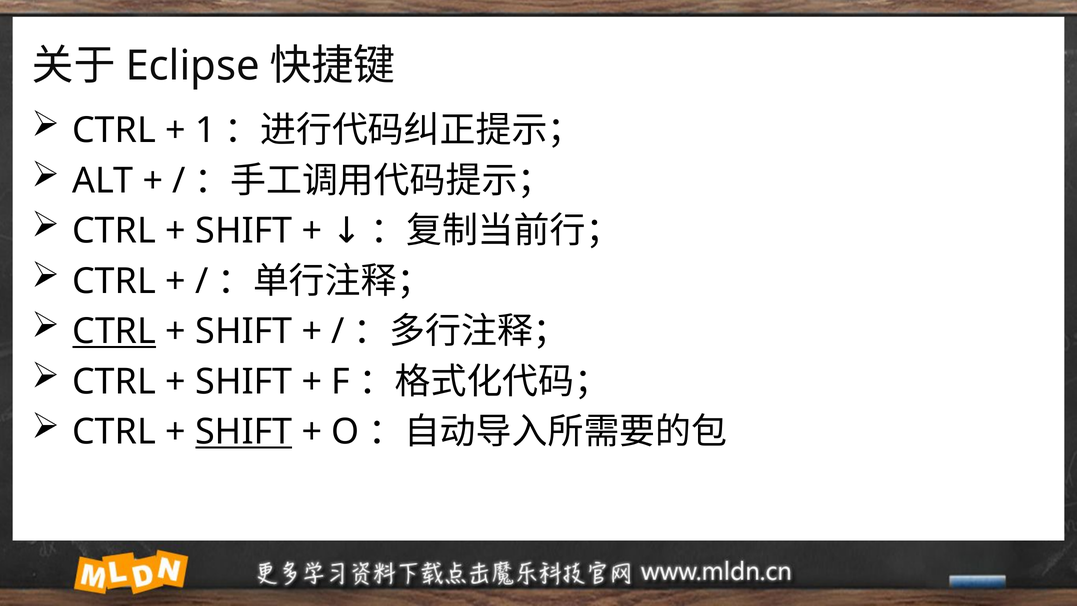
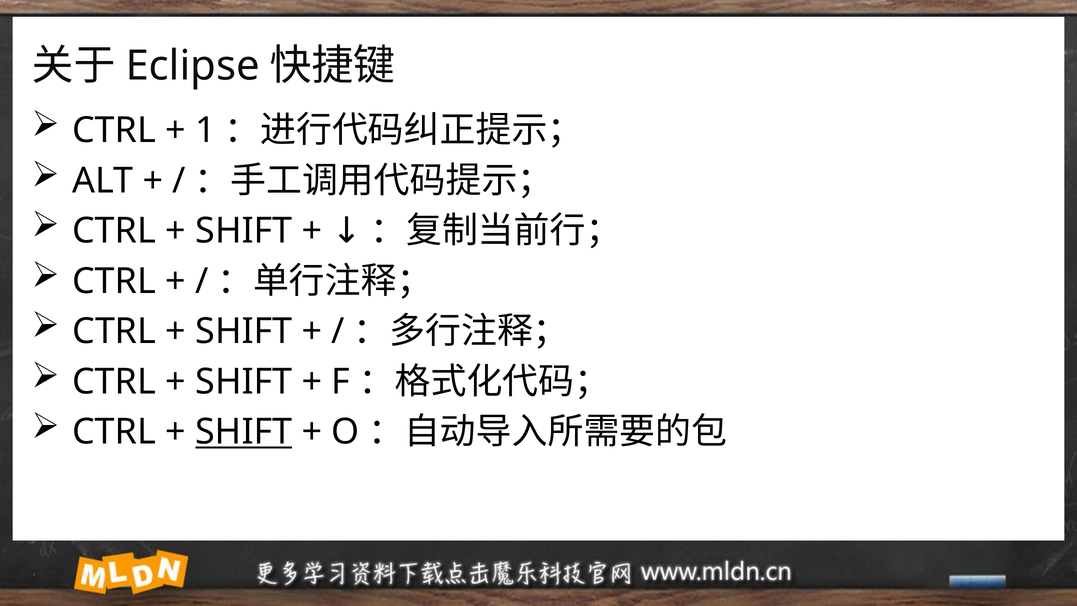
CTRL underline: present -> none (114, 331)
